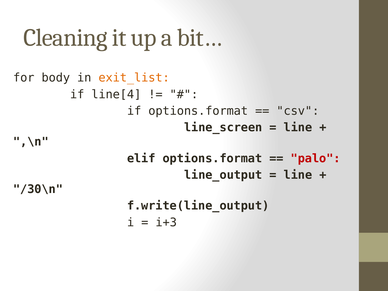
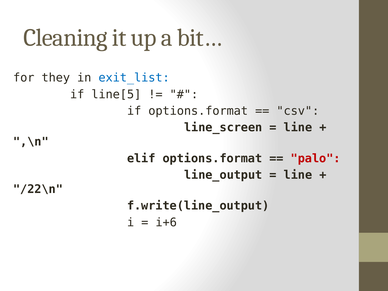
body: body -> they (56, 78)
exit_list colour: orange -> blue (134, 78)
line[4: line[4 -> line[5 (116, 94)
/30\n: /30\n -> /22\n (38, 189)
i+3: i+3 -> i+6 (166, 222)
